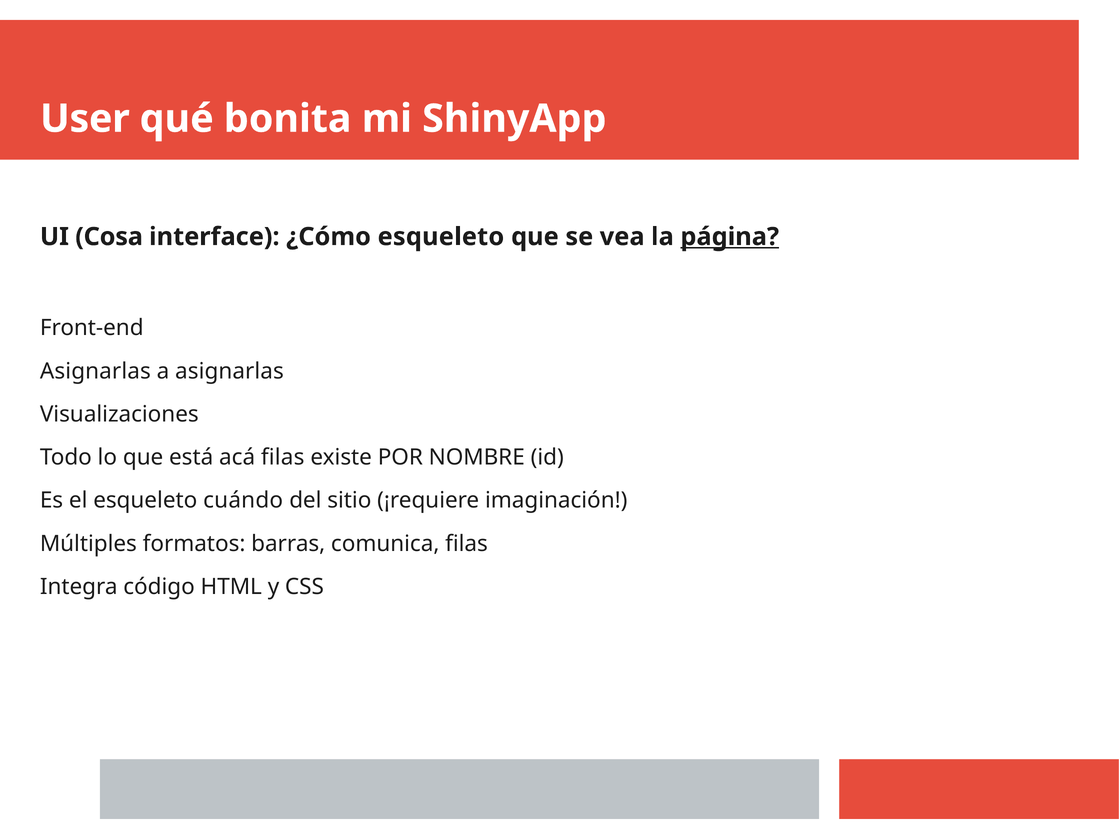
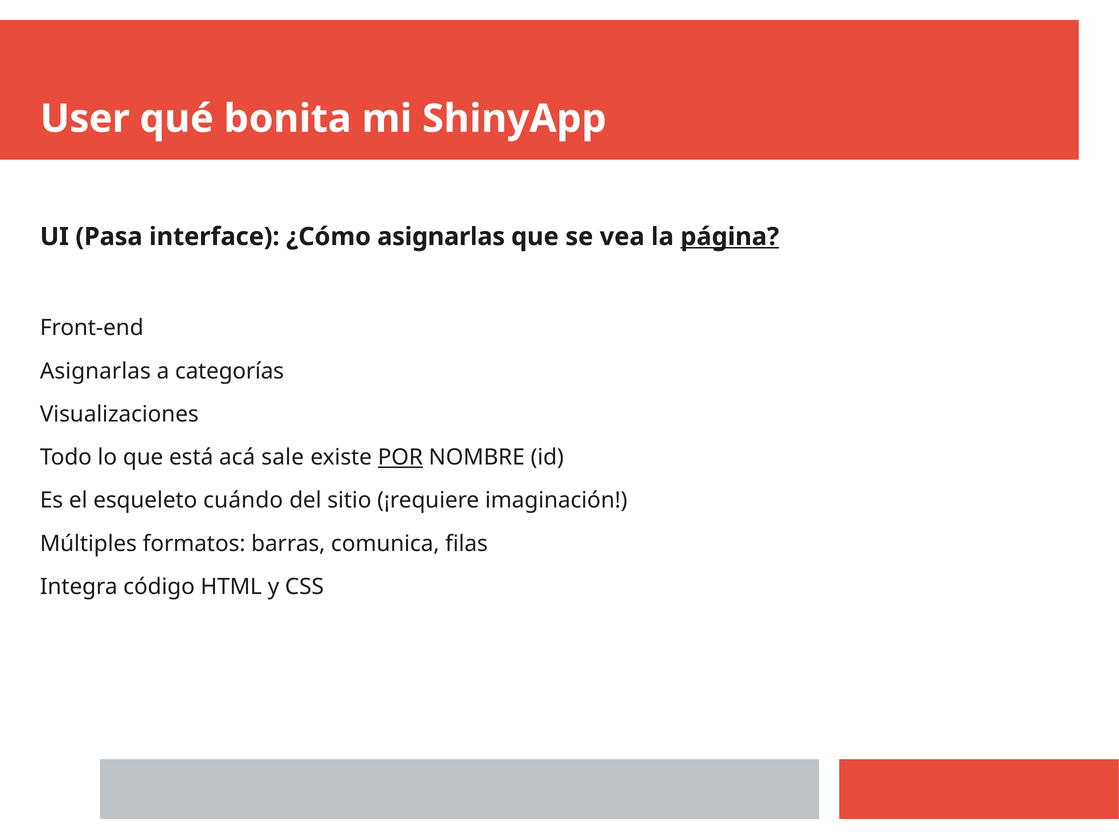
Cosa: Cosa -> Pasa (109, 237)
¿Cómo esqueleto: esqueleto -> asignarlas (441, 237)
a asignarlas: asignarlas -> categorías (230, 371)
acá filas: filas -> sale (283, 457)
POR underline: none -> present (400, 457)
